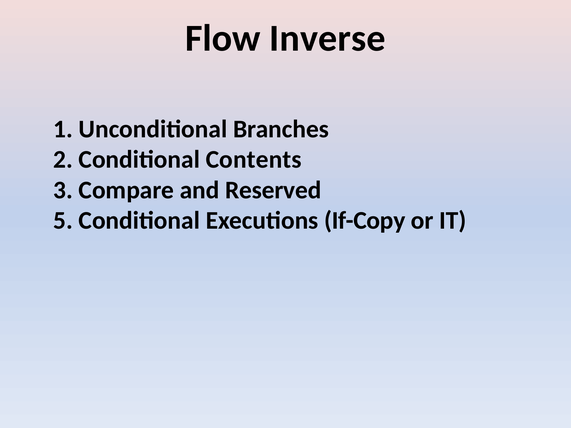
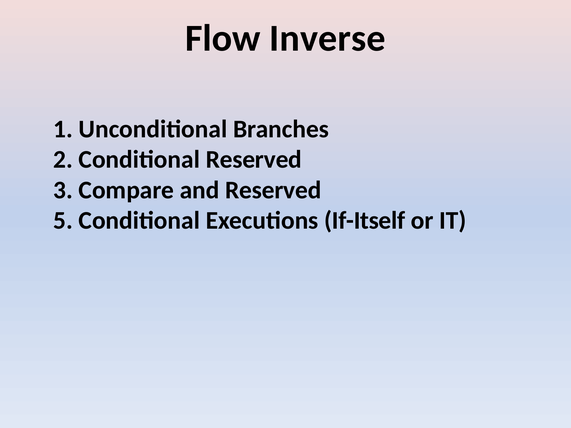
Conditional Contents: Contents -> Reserved (254, 160)
If-Copy: If-Copy -> If-Itself (365, 221)
